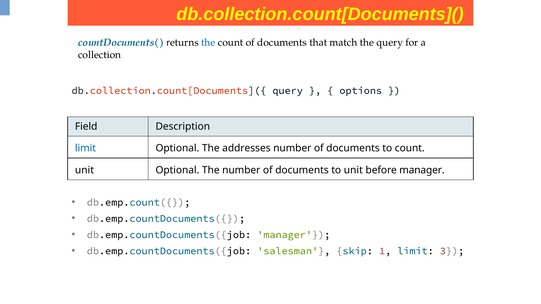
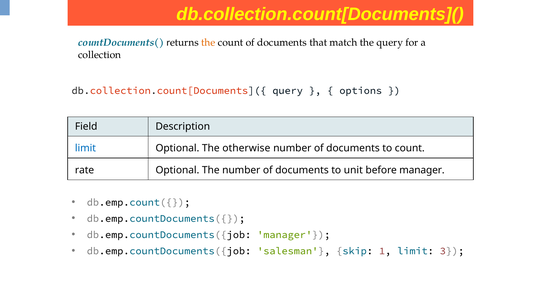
the colour: blue -> orange (208, 43)
addresses: addresses -> otherwise (246, 148)
unit: unit -> rate (85, 170)
